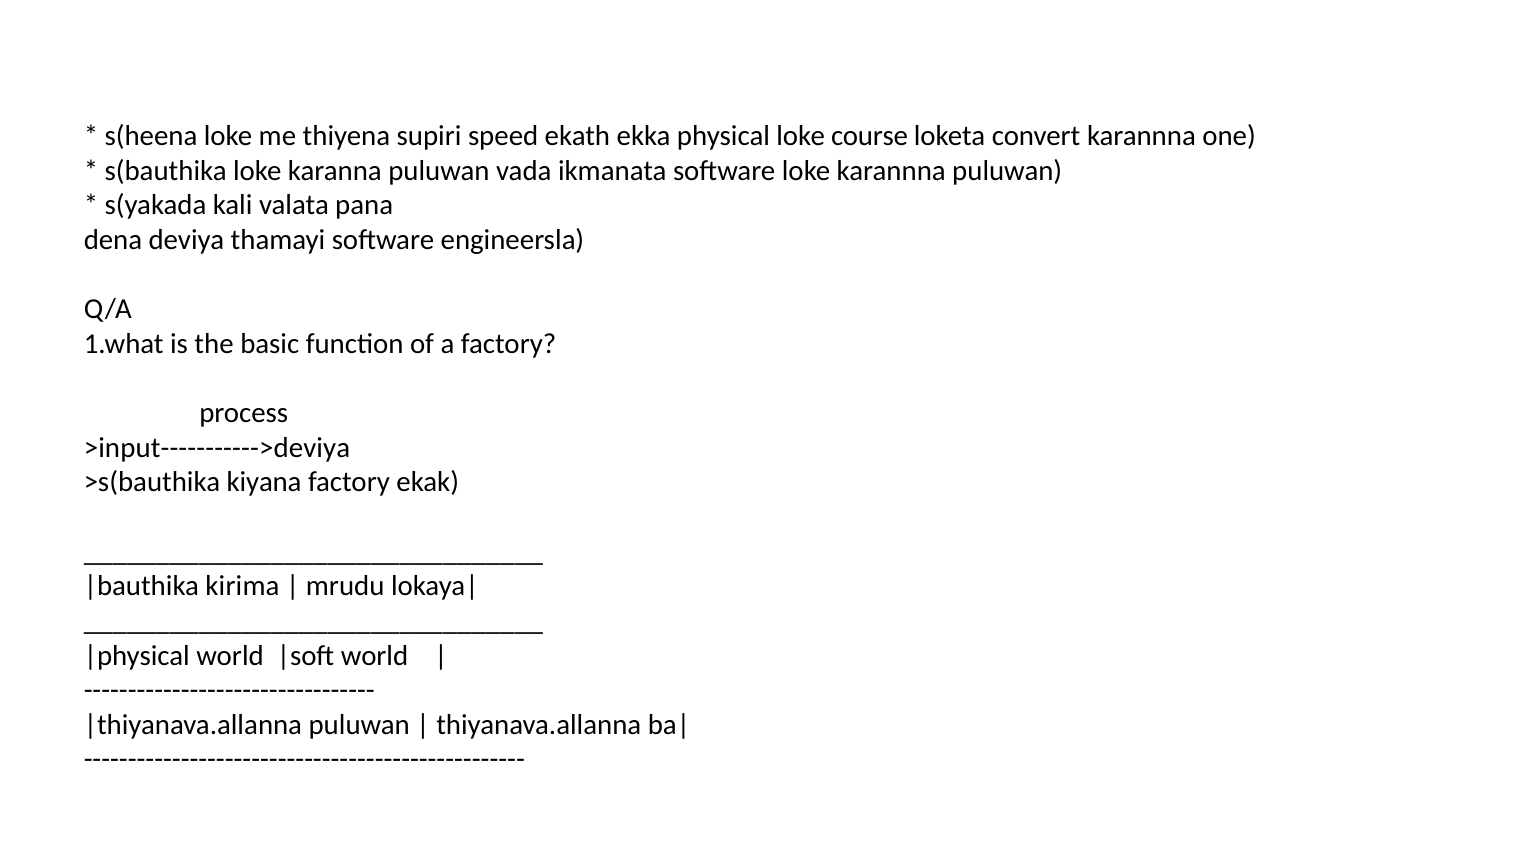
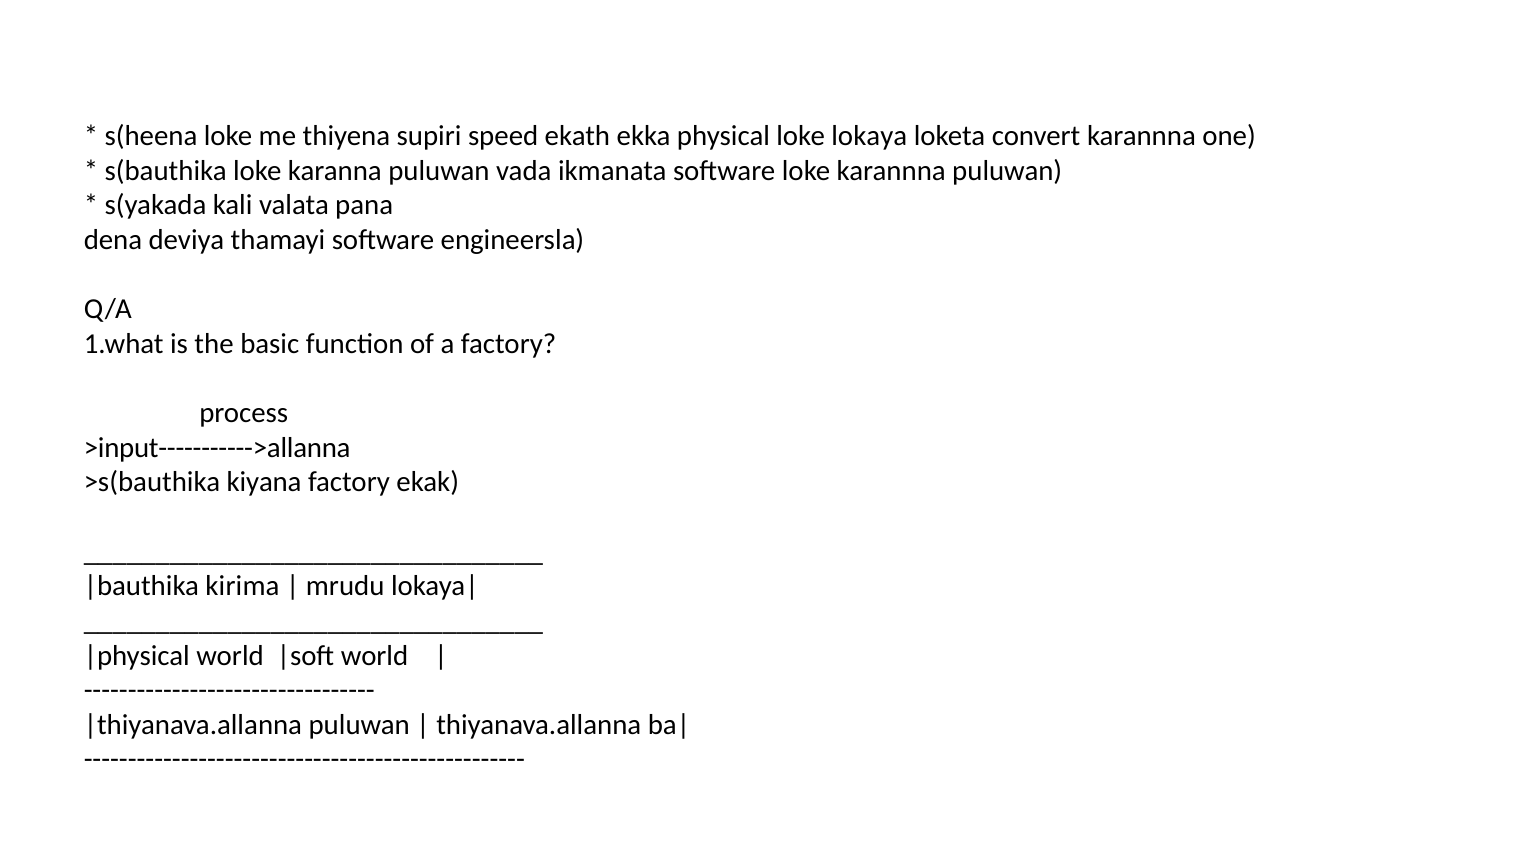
course: course -> lokaya (869, 136)
>input----------->deviya: >input----------->deviya -> >input----------->allanna (217, 448)
